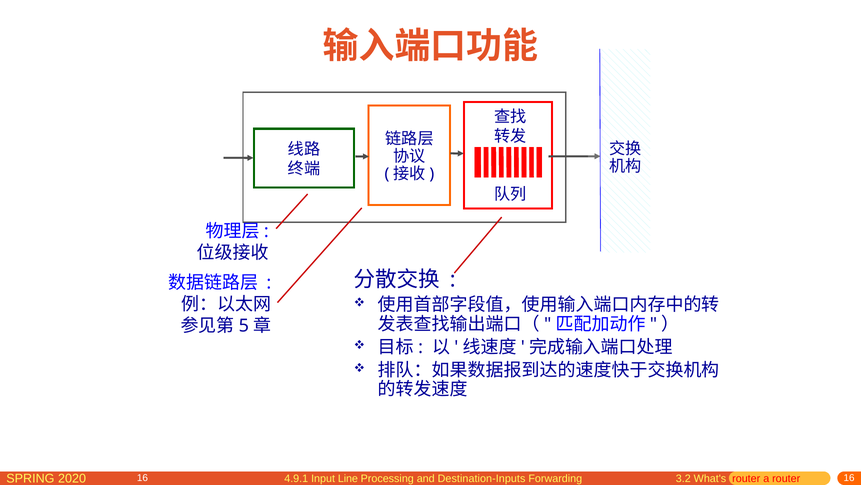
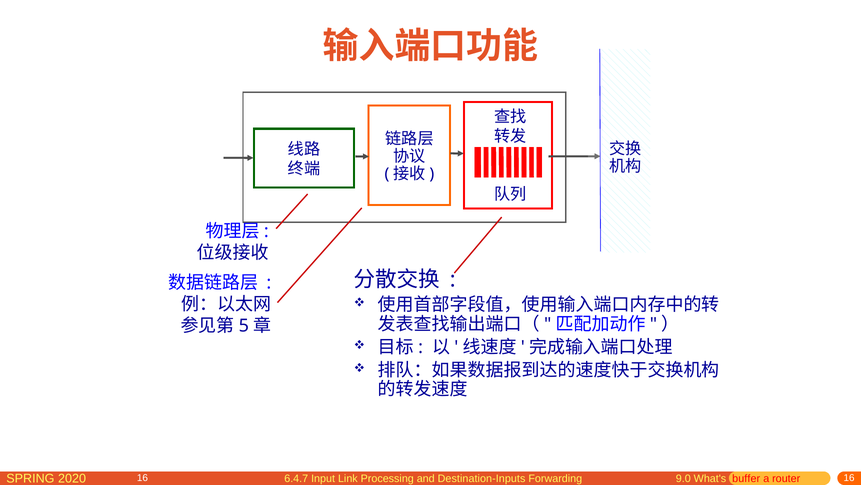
4.9.1: 4.9.1 -> 6.4.7 (296, 478)
Line: Line -> Link (348, 478)
3.2: 3.2 -> 9.0 (683, 478)
What's router: router -> buffer (746, 478)
